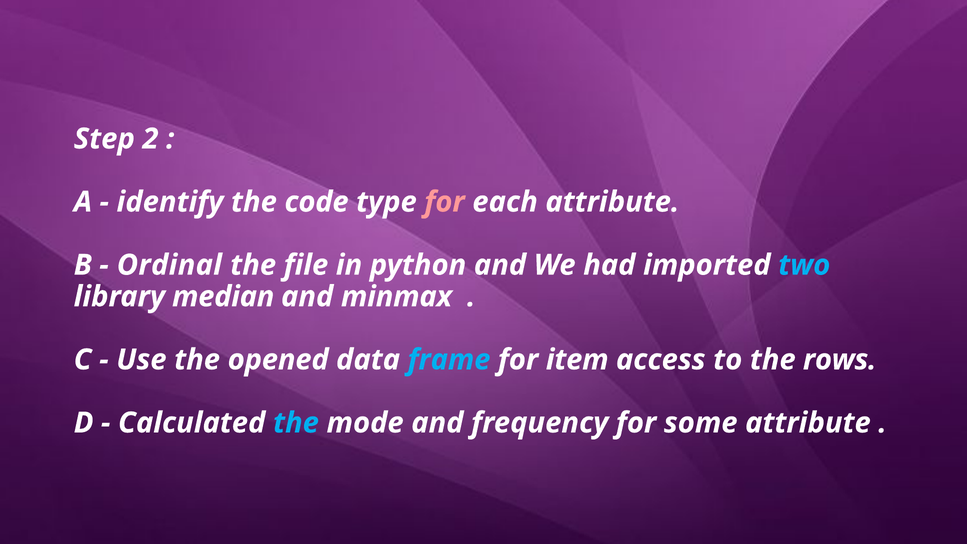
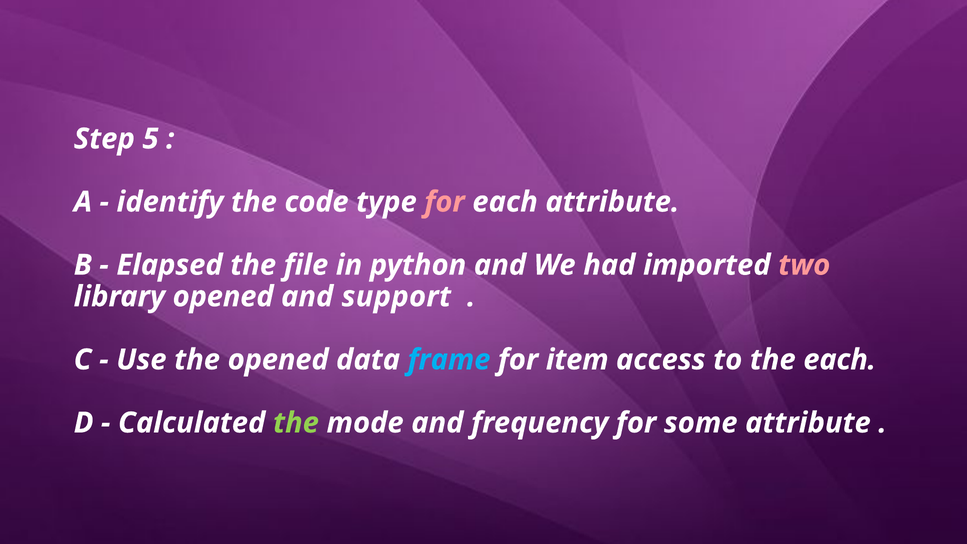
2: 2 -> 5 (150, 139)
Ordinal: Ordinal -> Elapsed (170, 265)
two colour: light blue -> pink (804, 265)
library median: median -> opened (223, 297)
minmax: minmax -> support (396, 297)
the rows: rows -> each (840, 360)
the colour: light blue -> light green (296, 423)
